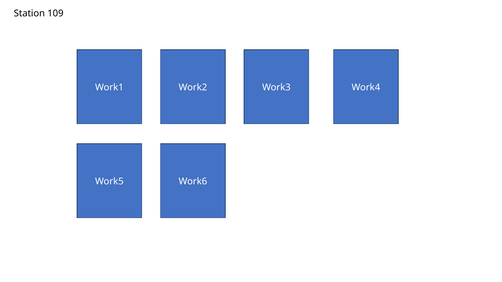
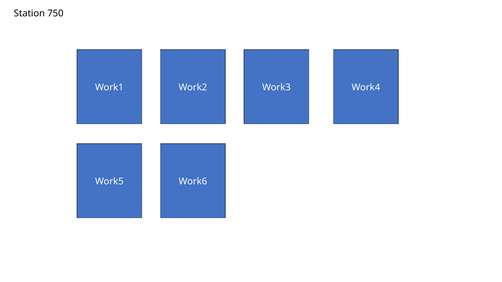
109: 109 -> 750 (55, 13)
